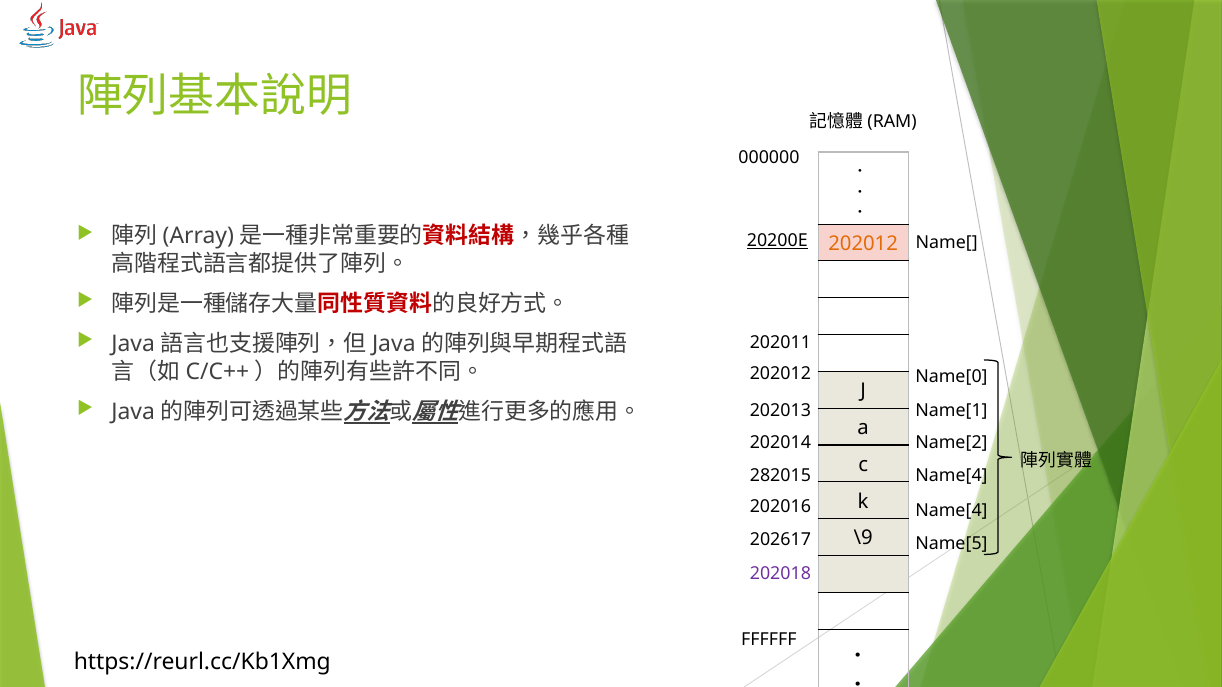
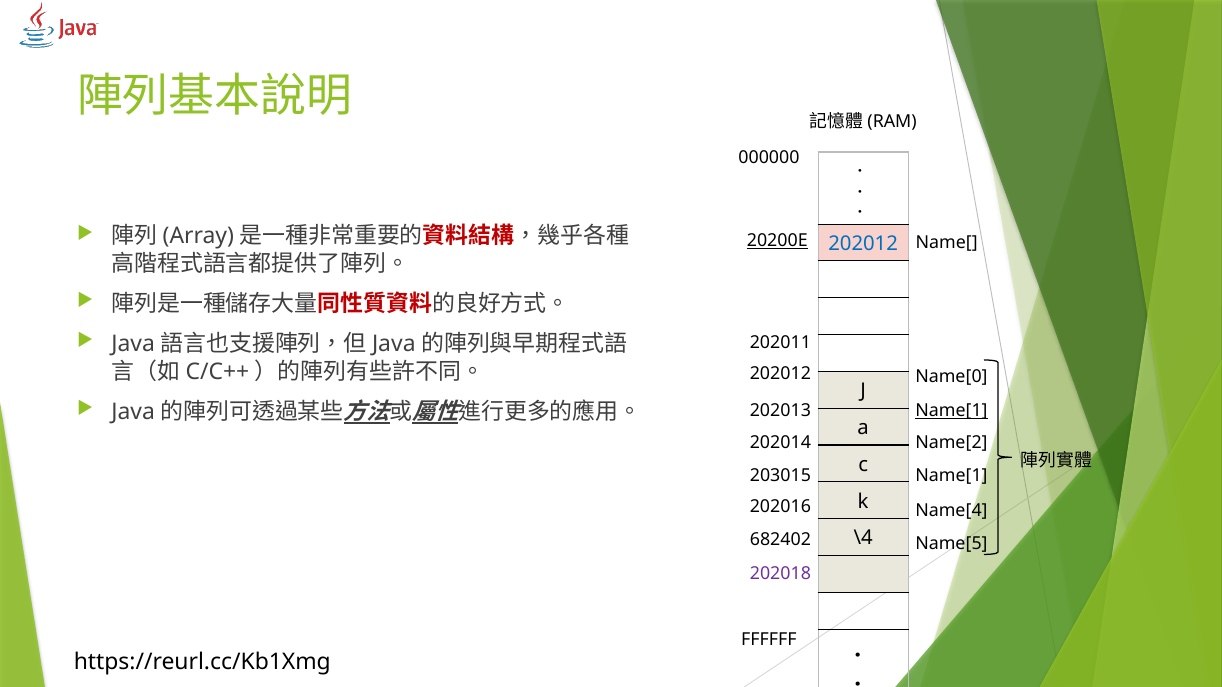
202012 colour: orange -> blue (863, 244)
Name[1 underline: none -> present (951, 411)
282015: 282015 -> 203015 (780, 476)
Name[4: Name[4 -> Name[1 (951, 476)
\9: \9 -> \4 (863, 538)
202617: 202617 -> 682402 (780, 540)
